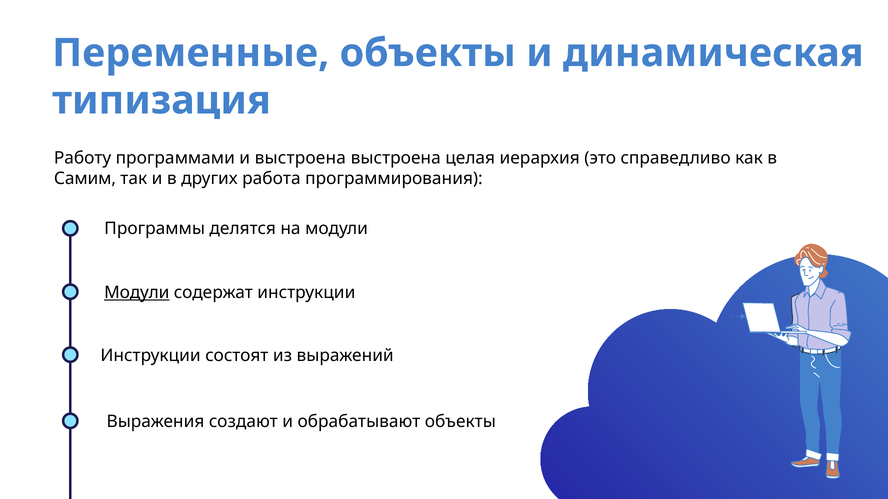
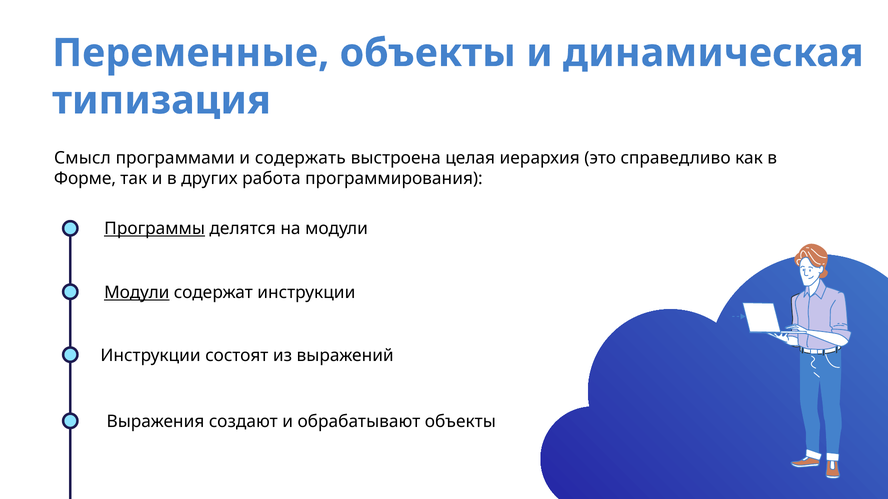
Работу: Работу -> Смысл (83, 158)
и выстроена: выстроена -> содержать (300, 158)
Самим: Самим -> Форме (85, 179)
Программы underline: none -> present (155, 229)
